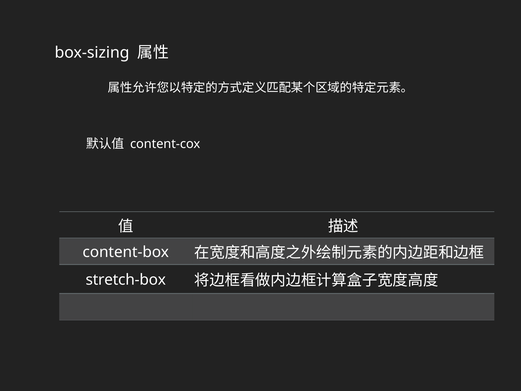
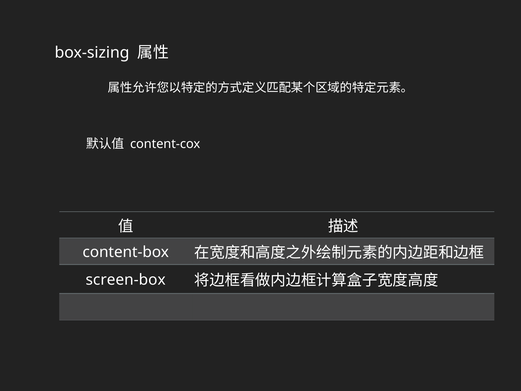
stretch-box: stretch-box -> screen-box (126, 280)
